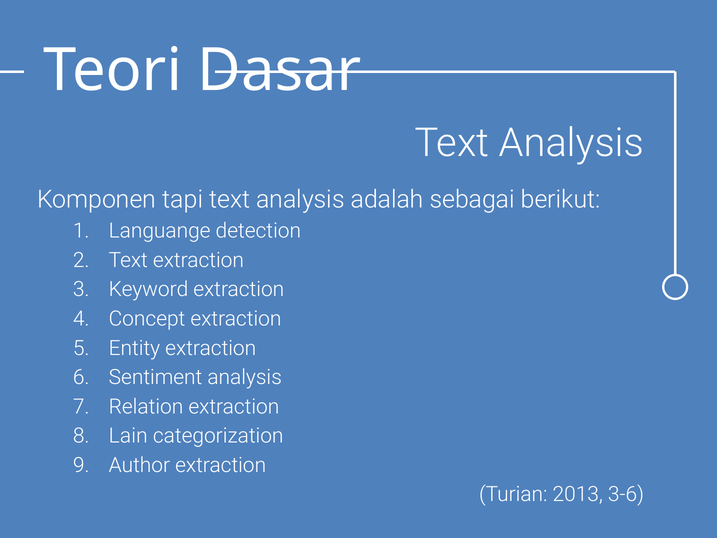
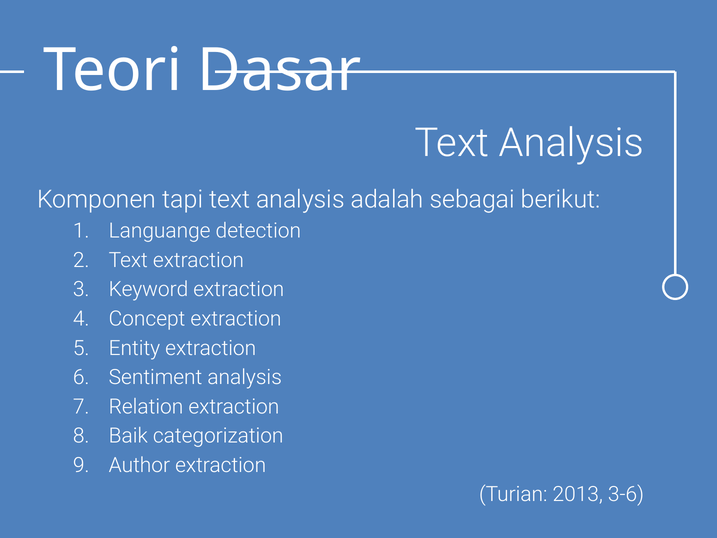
Lain: Lain -> Baik (128, 436)
